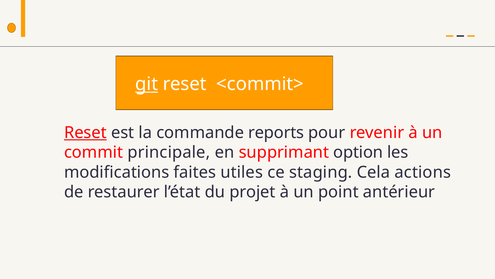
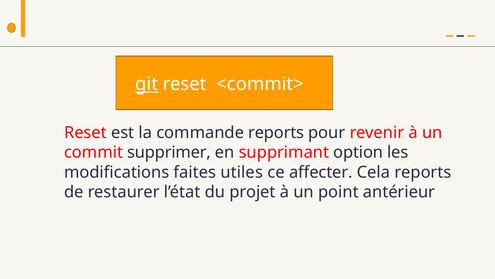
Reset underline: present -> none (85, 132)
principale: principale -> supprimer (169, 152)
staging: staging -> affecter (321, 172)
Cela actions: actions -> reports (423, 172)
